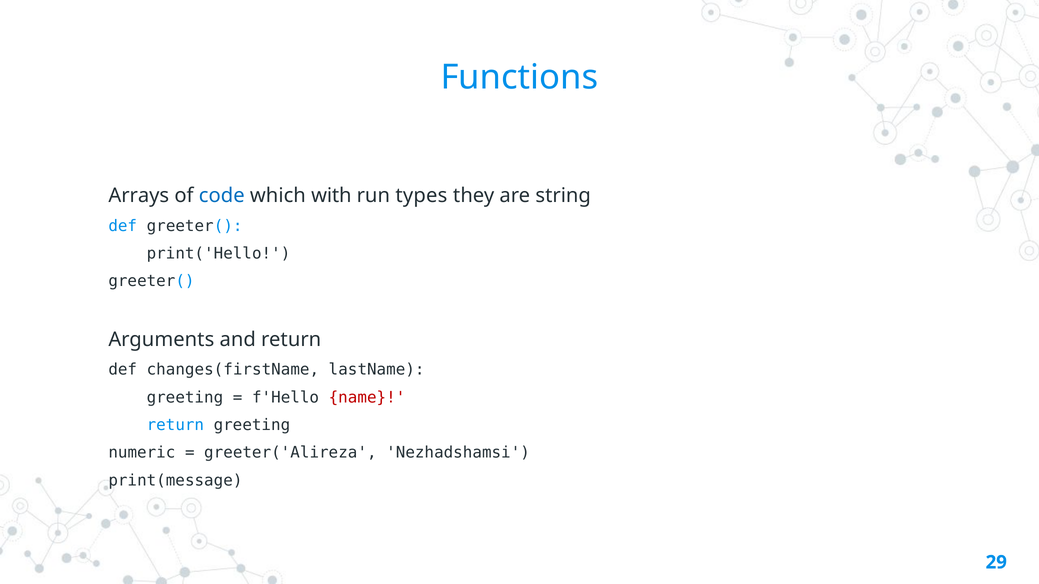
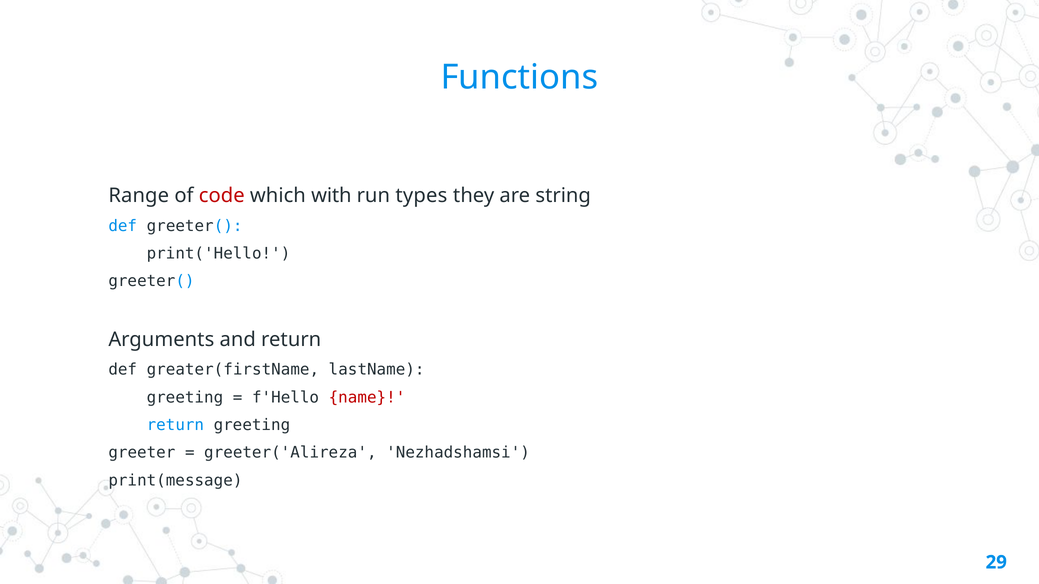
Arrays: Arrays -> Range (139, 196)
code colour: blue -> red (222, 196)
changes(firstName: changes(firstName -> greater(firstName (233, 370)
numeric: numeric -> greeter (142, 453)
